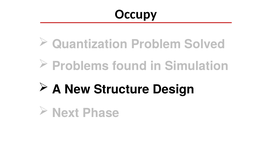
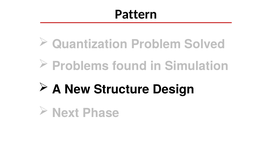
Occupy: Occupy -> Pattern (136, 14)
